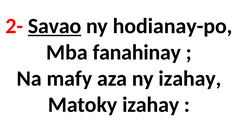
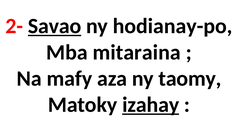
fanahinay: fanahinay -> mitaraina (137, 52)
ny izahay: izahay -> taomy (190, 78)
izahay underline: none -> present (151, 105)
